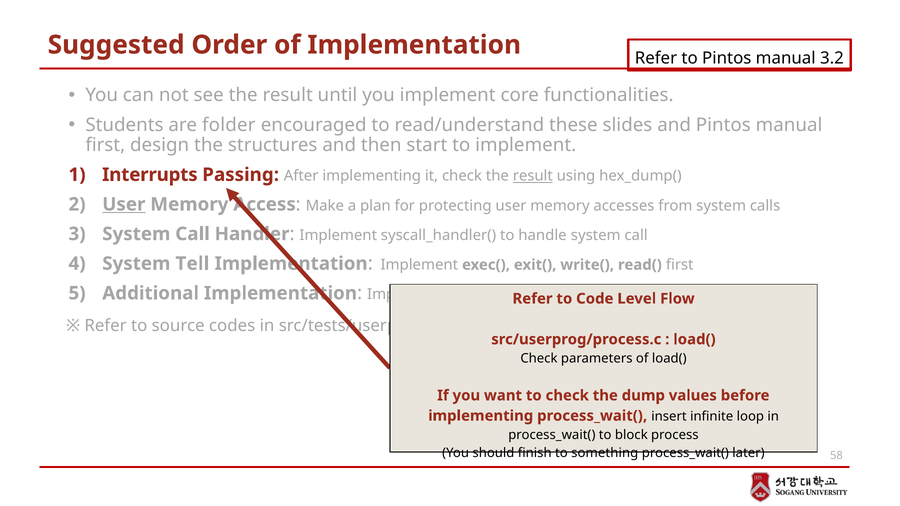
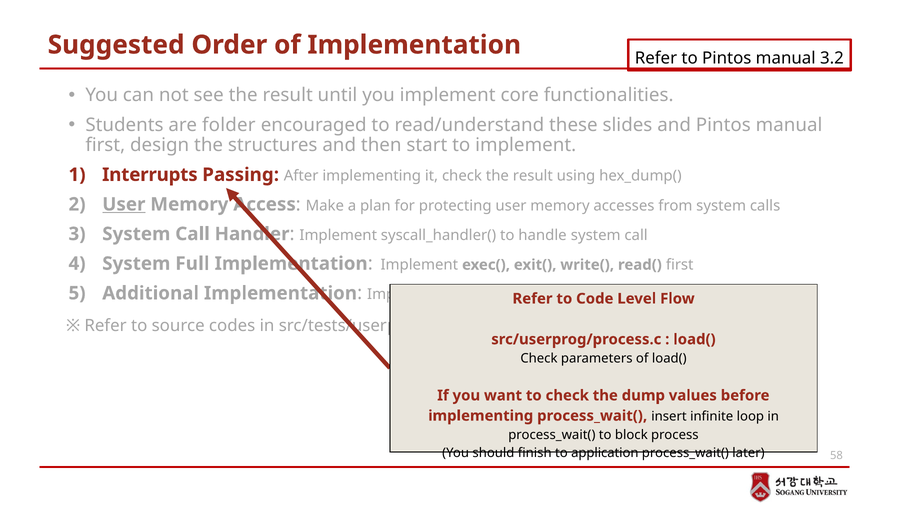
result underline: present -> none (533, 176)
Tell: Tell -> Full (192, 264)
something: something -> application (605, 453)
